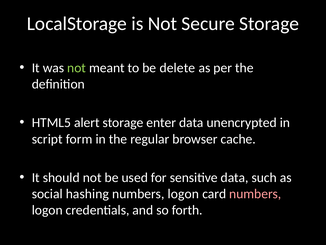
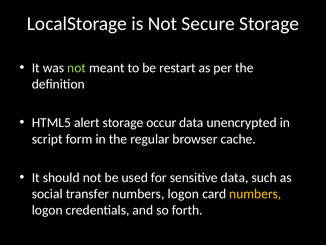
delete: delete -> restart (177, 68)
enter: enter -> occur (161, 122)
hashing: hashing -> transfer (87, 193)
numbers colour: pink -> yellow (255, 193)
